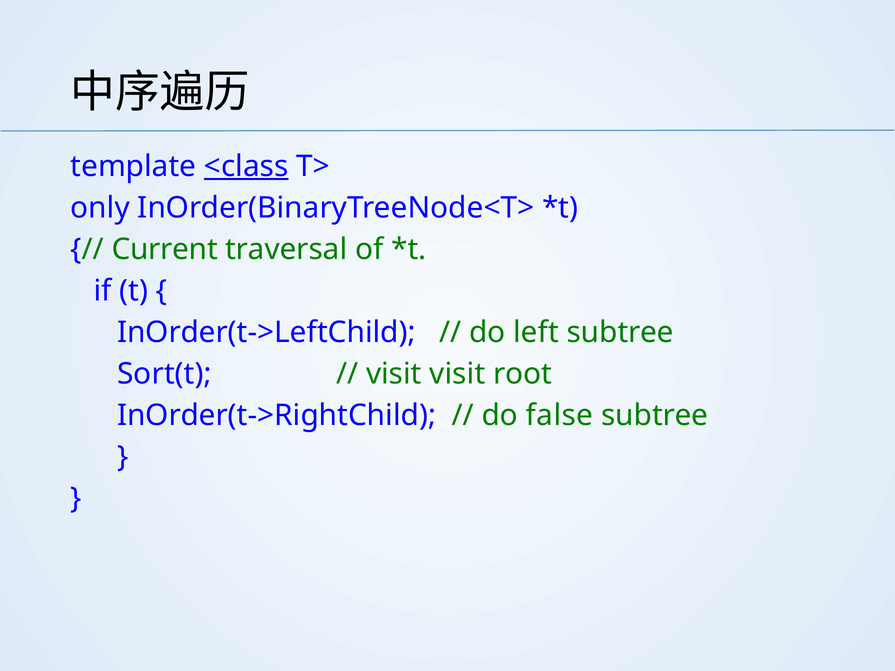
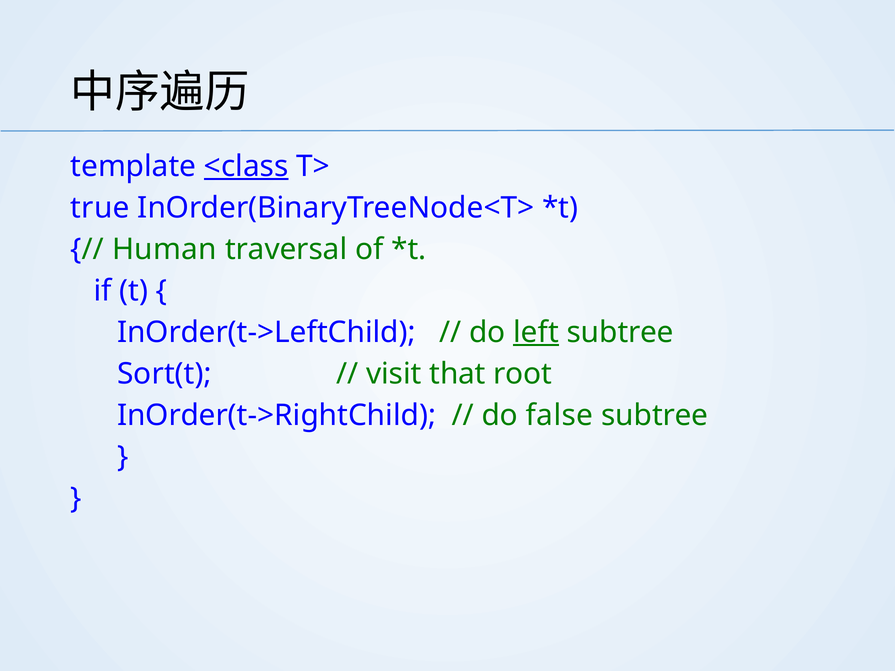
only: only -> true (100, 208)
Current: Current -> Human (164, 249)
left underline: none -> present (536, 332)
visit visit: visit -> that (458, 374)
